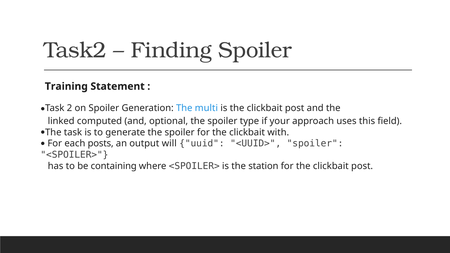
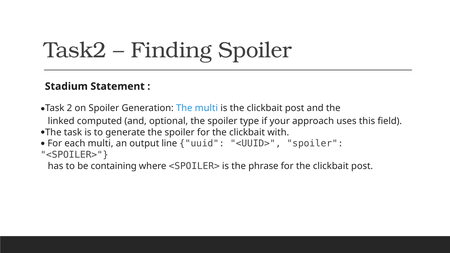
Training: Training -> Stadium (66, 86)
each posts: posts -> multi (101, 144)
will: will -> line (169, 144)
station: station -> phrase (263, 166)
